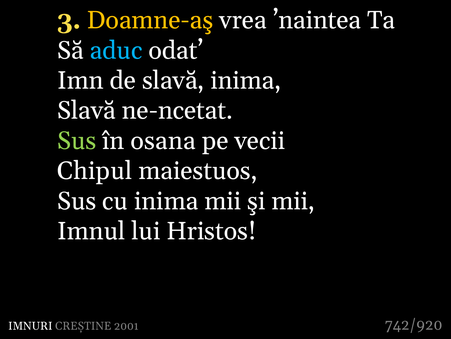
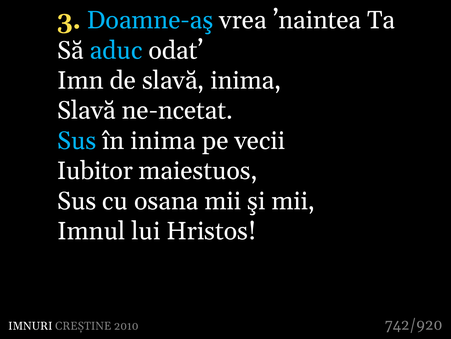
Doamne-aş colour: yellow -> light blue (150, 20)
Sus colour: light green -> light blue (77, 140)
în osana: osana -> inima (163, 140)
Chipul: Chipul -> Iubitor (95, 171)
cu inima: inima -> osana (166, 201)
2001: 2001 -> 2010 (126, 325)
